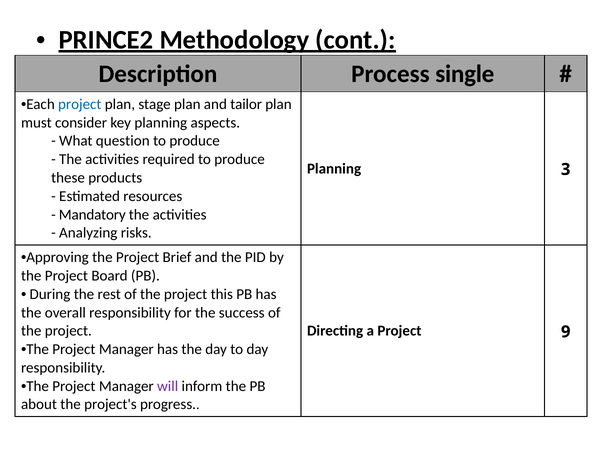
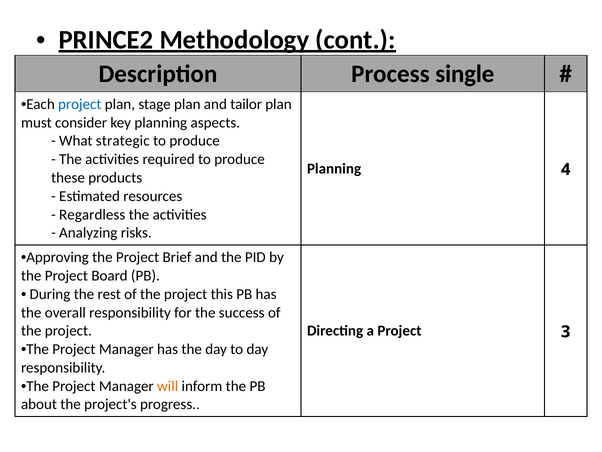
question: question -> strategic (123, 141)
3: 3 -> 4 (566, 169)
Mandatory: Mandatory -> Regardless (92, 214)
9: 9 -> 3 (566, 331)
will colour: purple -> orange (168, 386)
